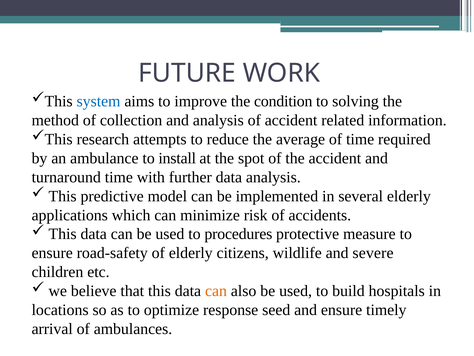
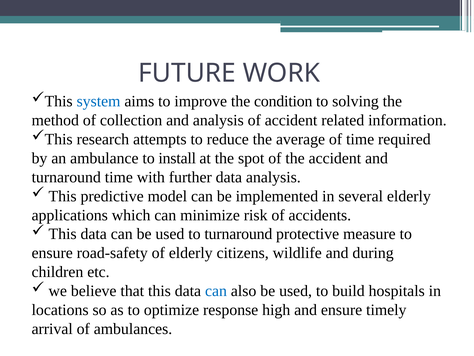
to procedures: procedures -> turnaround (238, 234)
severe: severe -> during (373, 253)
can colour: orange -> blue (216, 291)
seed: seed -> high (276, 310)
